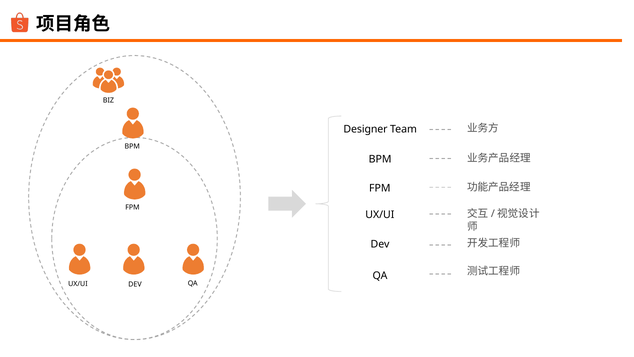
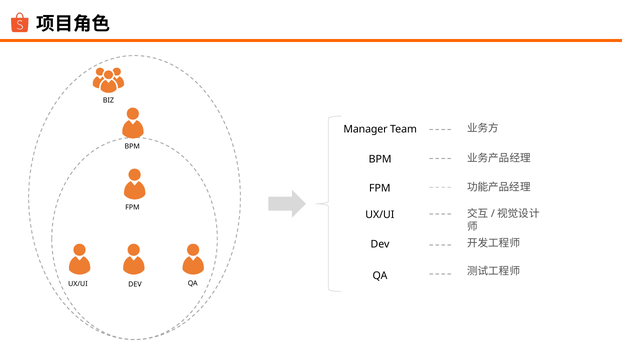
Designer: Designer -> Manager (366, 129)
